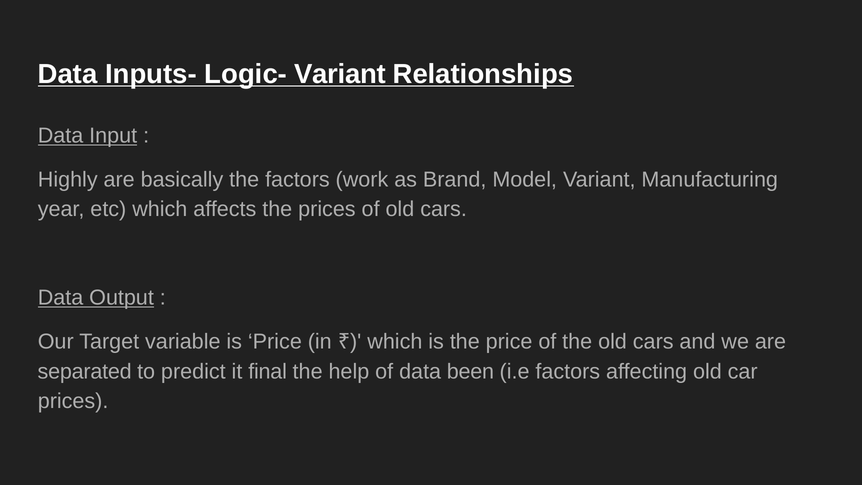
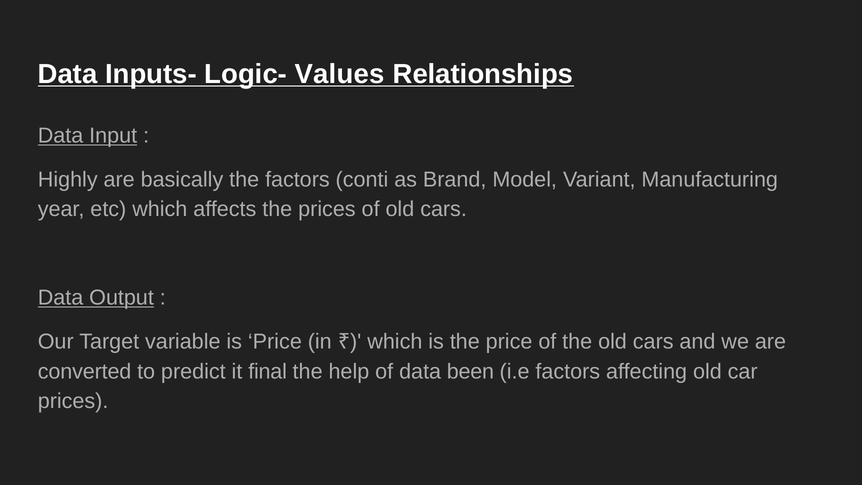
Logic- Variant: Variant -> Values (340, 74)
work: work -> conti (362, 180)
separated: separated -> converted (85, 371)
